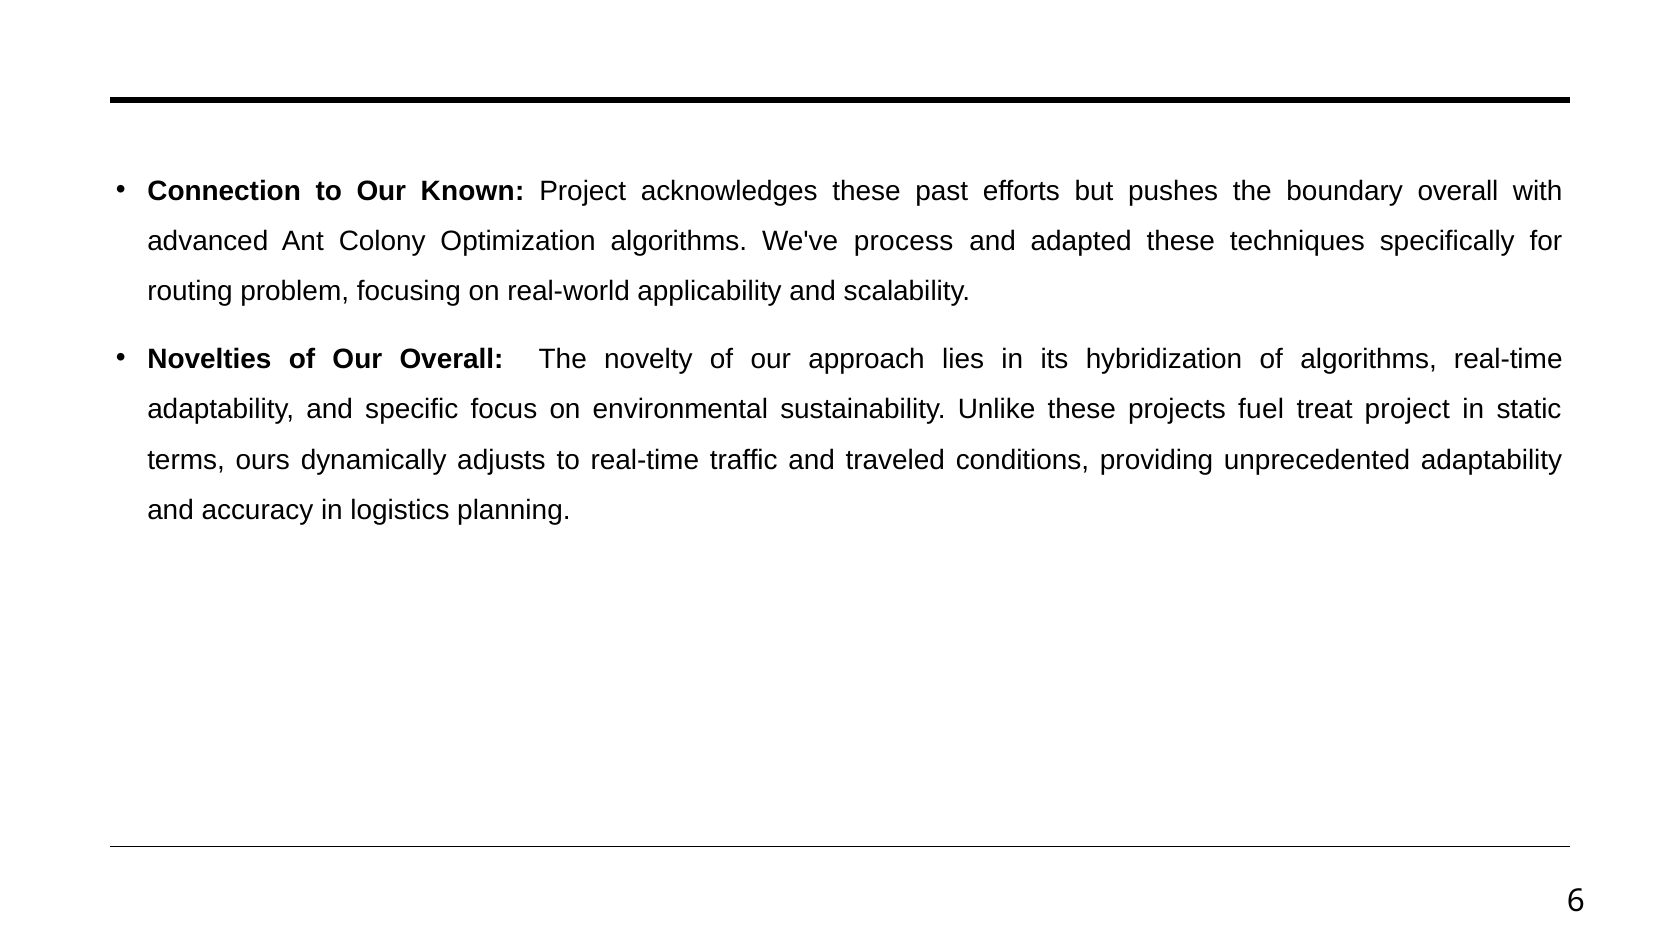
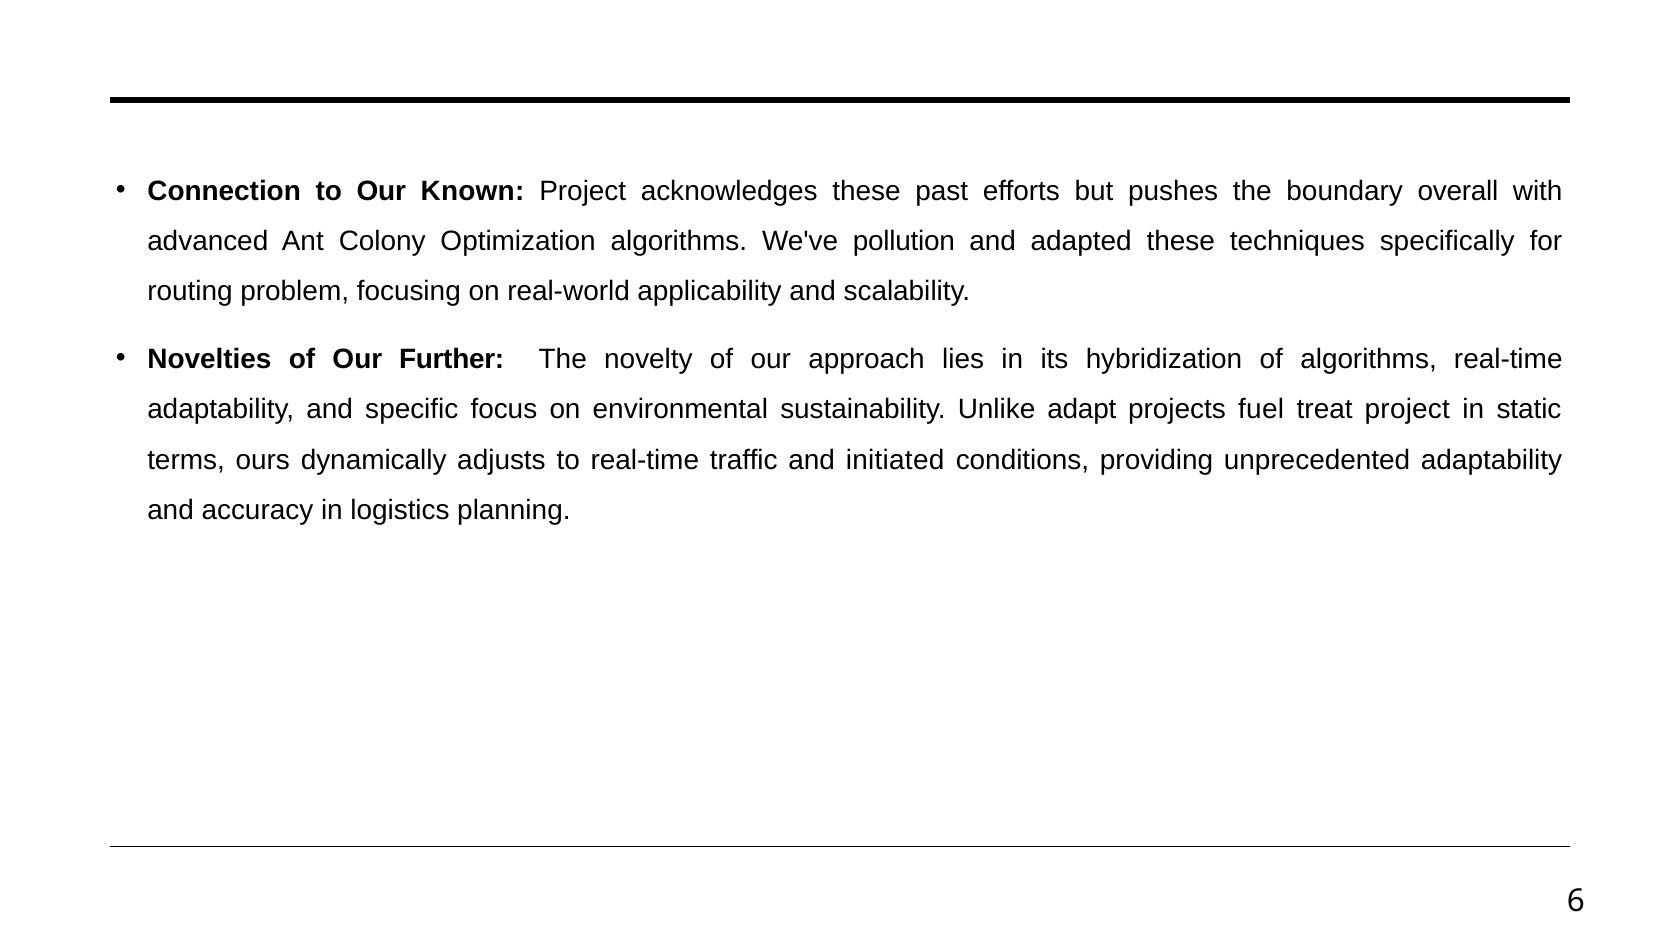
process: process -> pollution (904, 241)
Our Overall: Overall -> Further (452, 359)
Unlike these: these -> adapt (1082, 410)
traveled: traveled -> initiated (895, 460)
